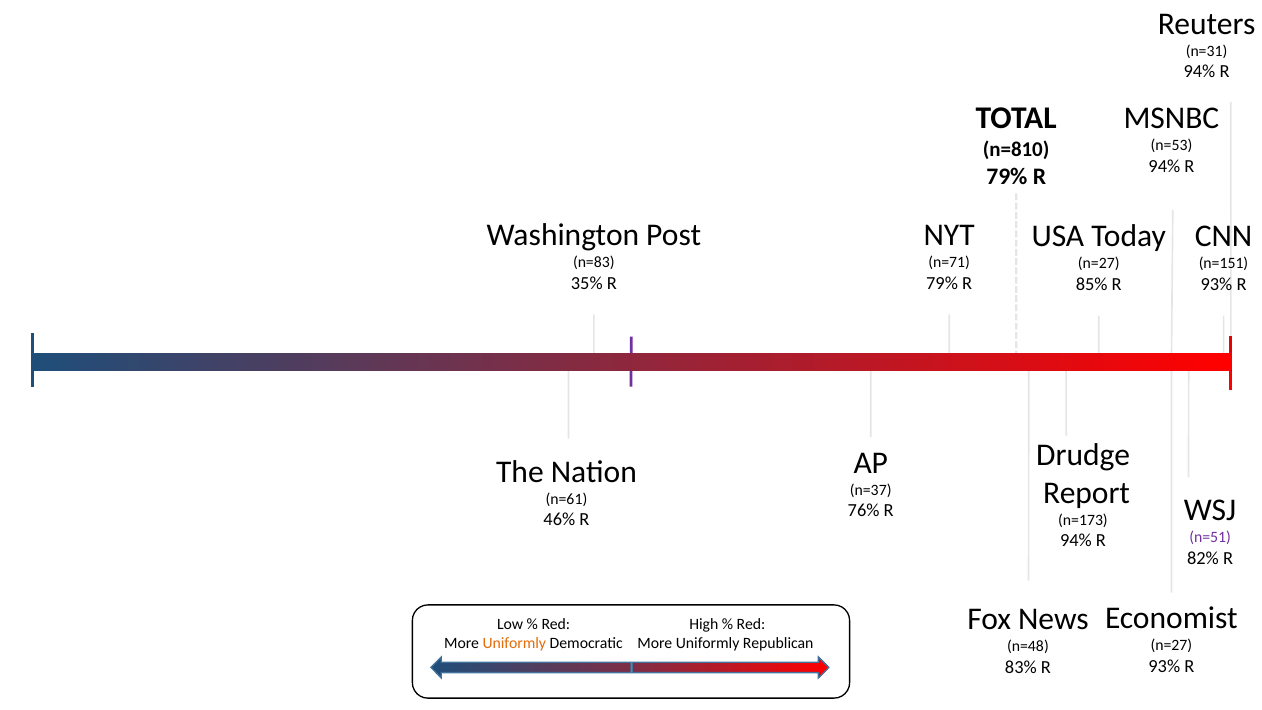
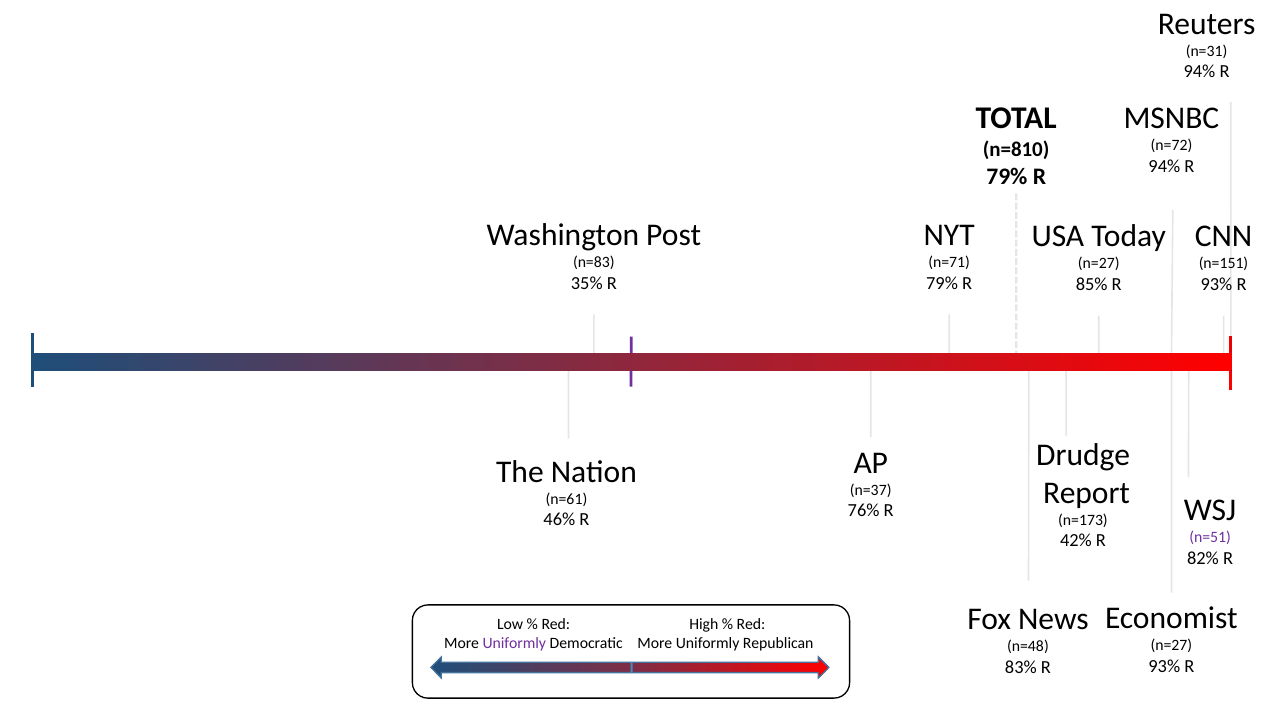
n=53: n=53 -> n=72 (1171, 146)
94%: 94% -> 42% (1076, 541)
Uniformly colour: orange -> purple (514, 643)
